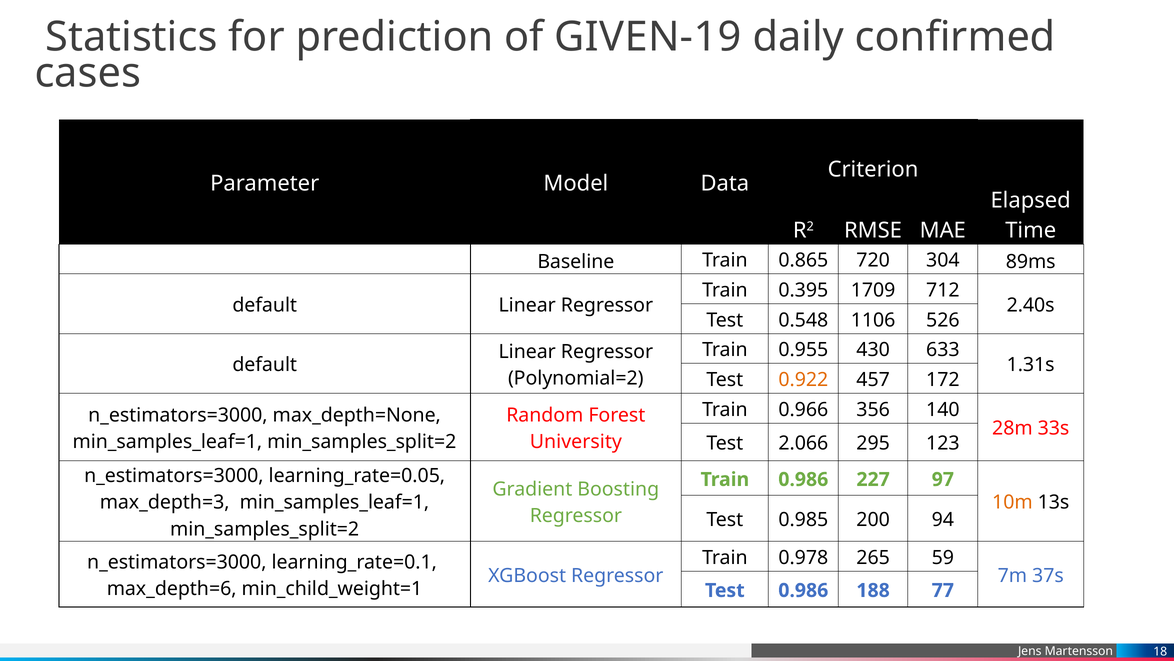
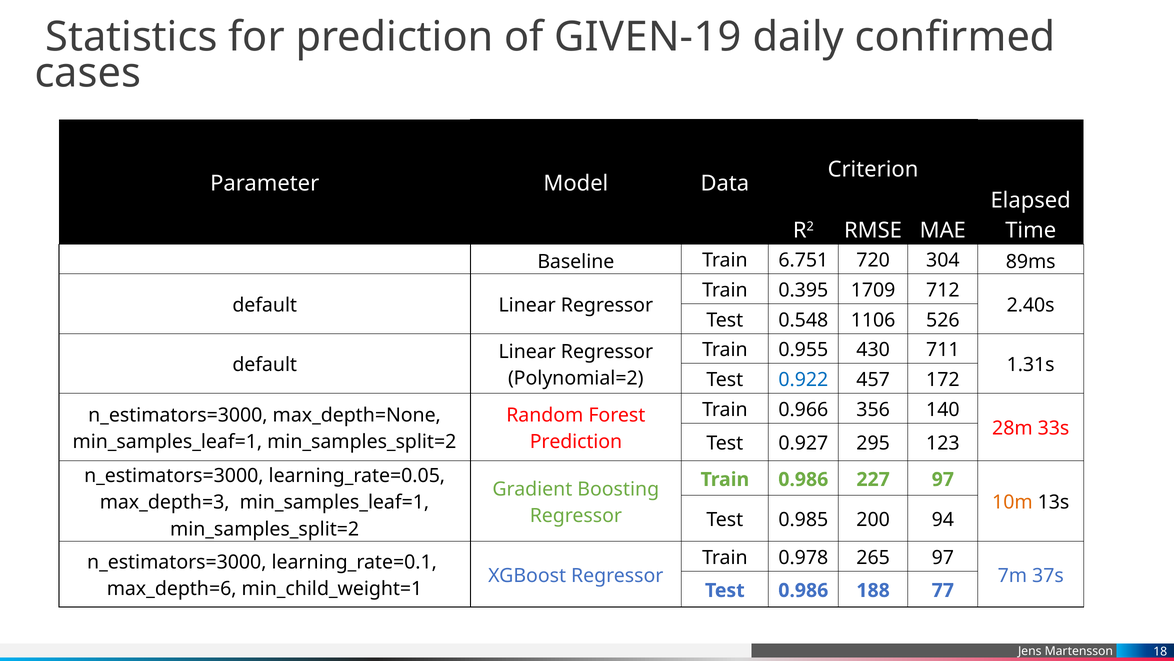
0.865: 0.865 -> 6.751 (803, 260)
633: 633 -> 711 (943, 350)
0.922 colour: orange -> blue (803, 379)
University: University -> Prediction (576, 441)
2.066: 2.066 -> 0.927 (803, 443)
265 59: 59 -> 97 (943, 557)
